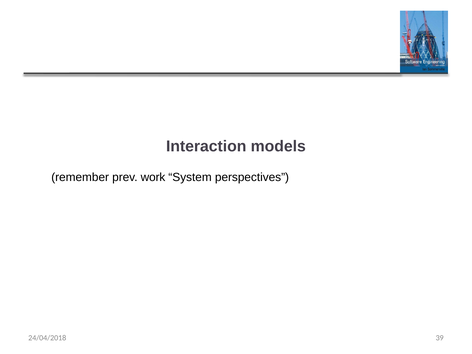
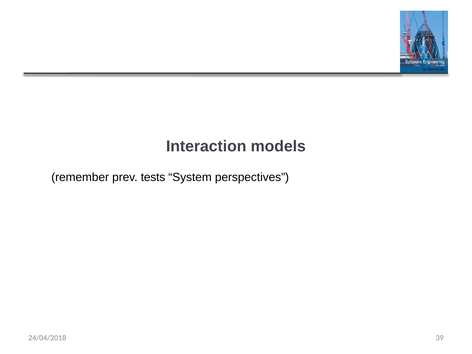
work: work -> tests (153, 177)
